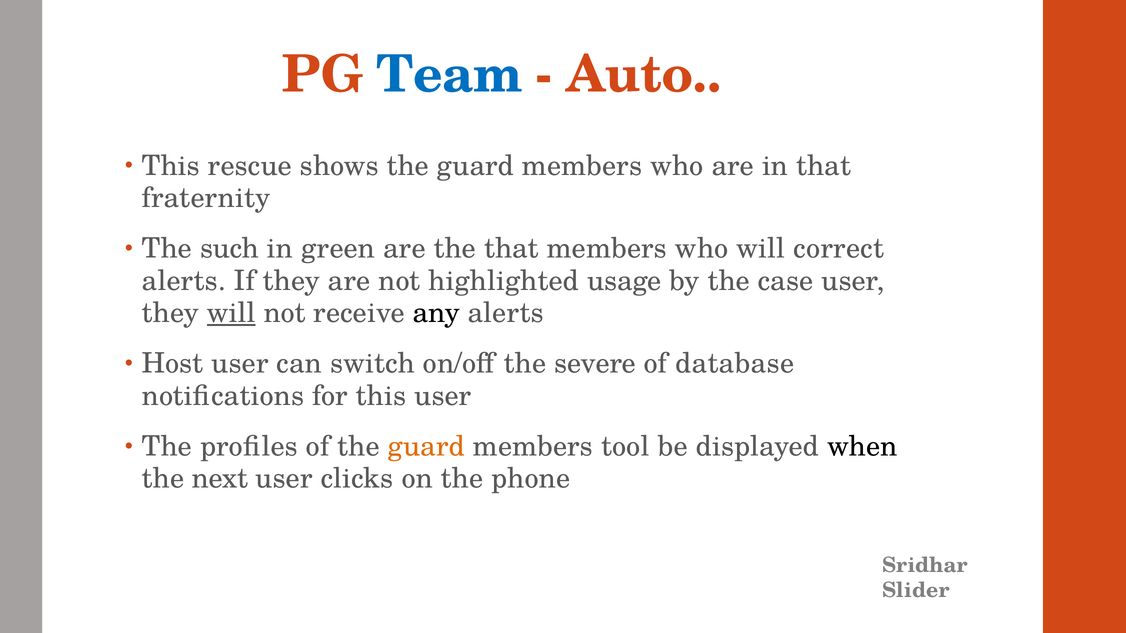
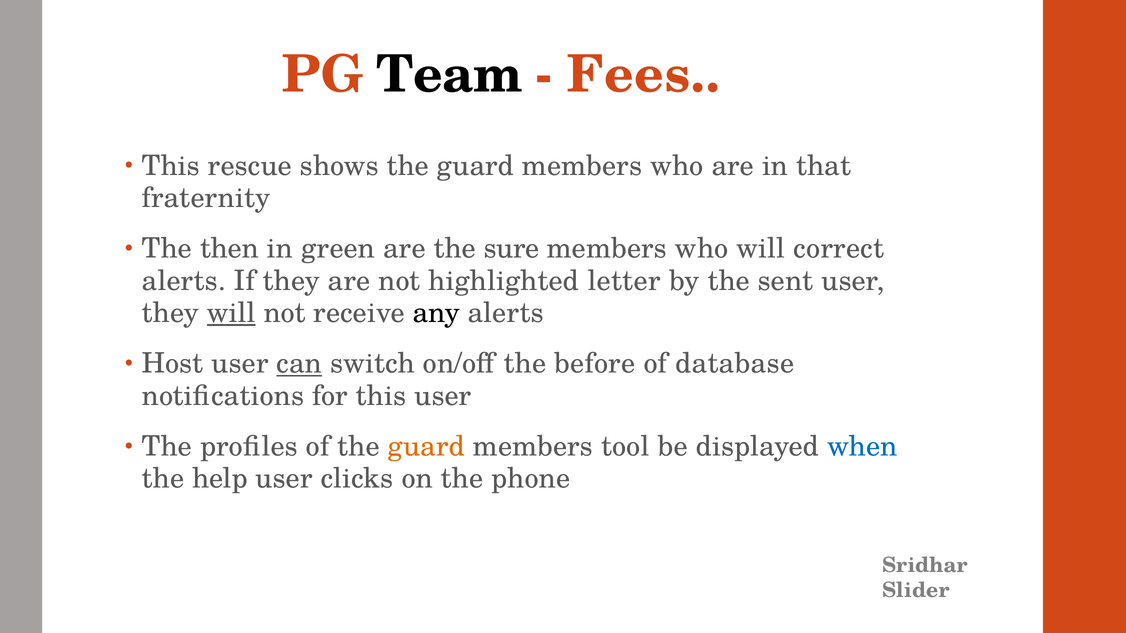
Team colour: blue -> black (450, 75)
Auto: Auto -> Fees (643, 75)
such: such -> then (230, 249)
the that: that -> sure (512, 249)
usage: usage -> letter (624, 281)
case: case -> sent (786, 281)
can underline: none -> present (299, 364)
severe: severe -> before (595, 364)
when colour: black -> blue (862, 447)
next: next -> help (220, 479)
